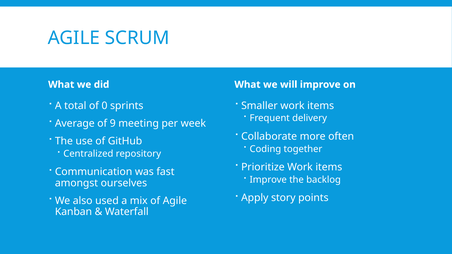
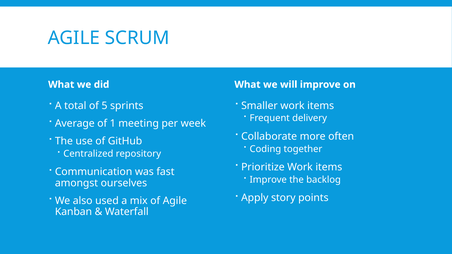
0: 0 -> 5 (105, 106)
9: 9 -> 1 (113, 123)
